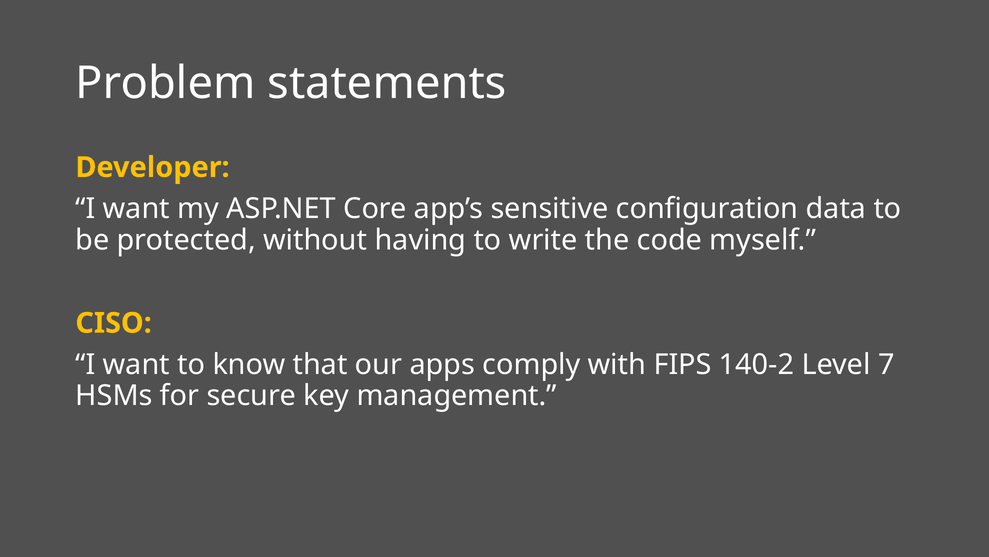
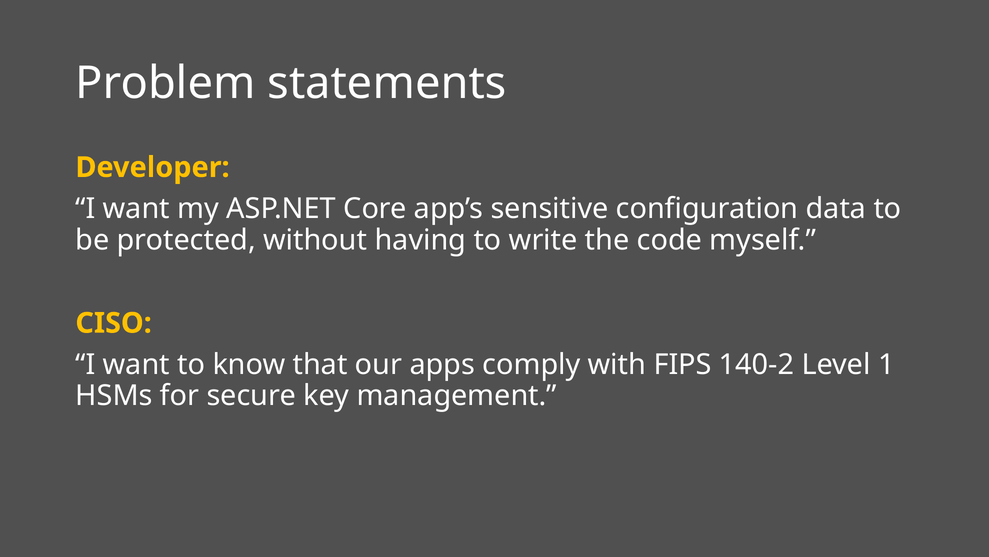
7: 7 -> 1 (886, 364)
